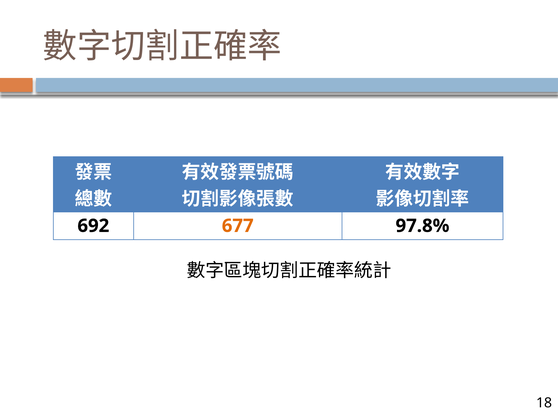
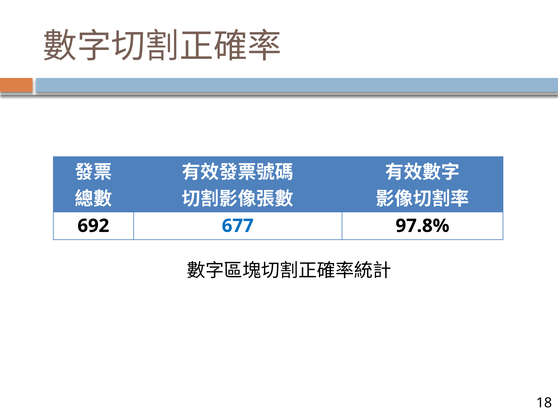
677 colour: orange -> blue (238, 226)
